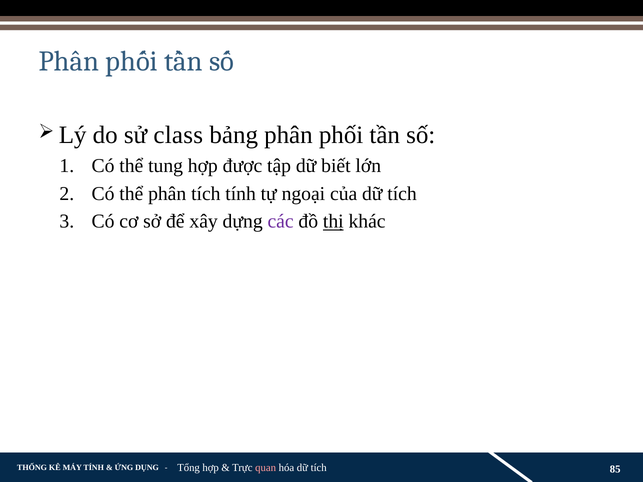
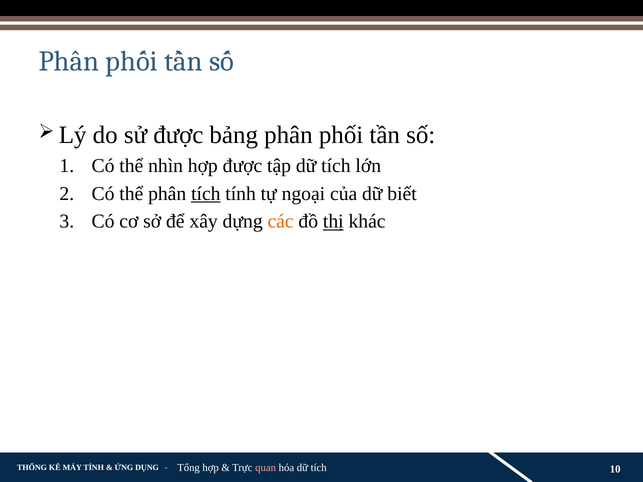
sử class: class -> được (178, 135)
tung: tung -> nhìn (166, 166)
tập dữ biết: biết -> tích (336, 166)
tích underline: none -> present (206, 194)
của dữ tích: tích -> biết (402, 194)
các colour: purple -> orange (281, 222)
85: 85 -> 10 (615, 470)
